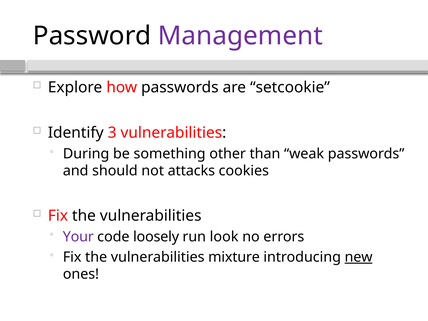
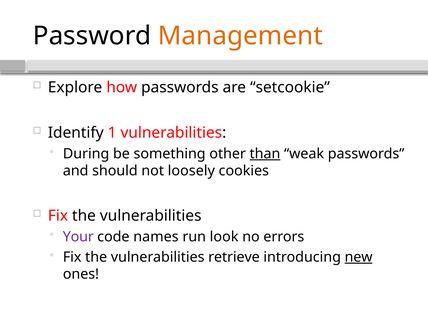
Management colour: purple -> orange (240, 36)
3: 3 -> 1 (112, 133)
than underline: none -> present (265, 154)
attacks: attacks -> loosely (191, 171)
loosely: loosely -> names (156, 237)
mixture: mixture -> retrieve (234, 257)
